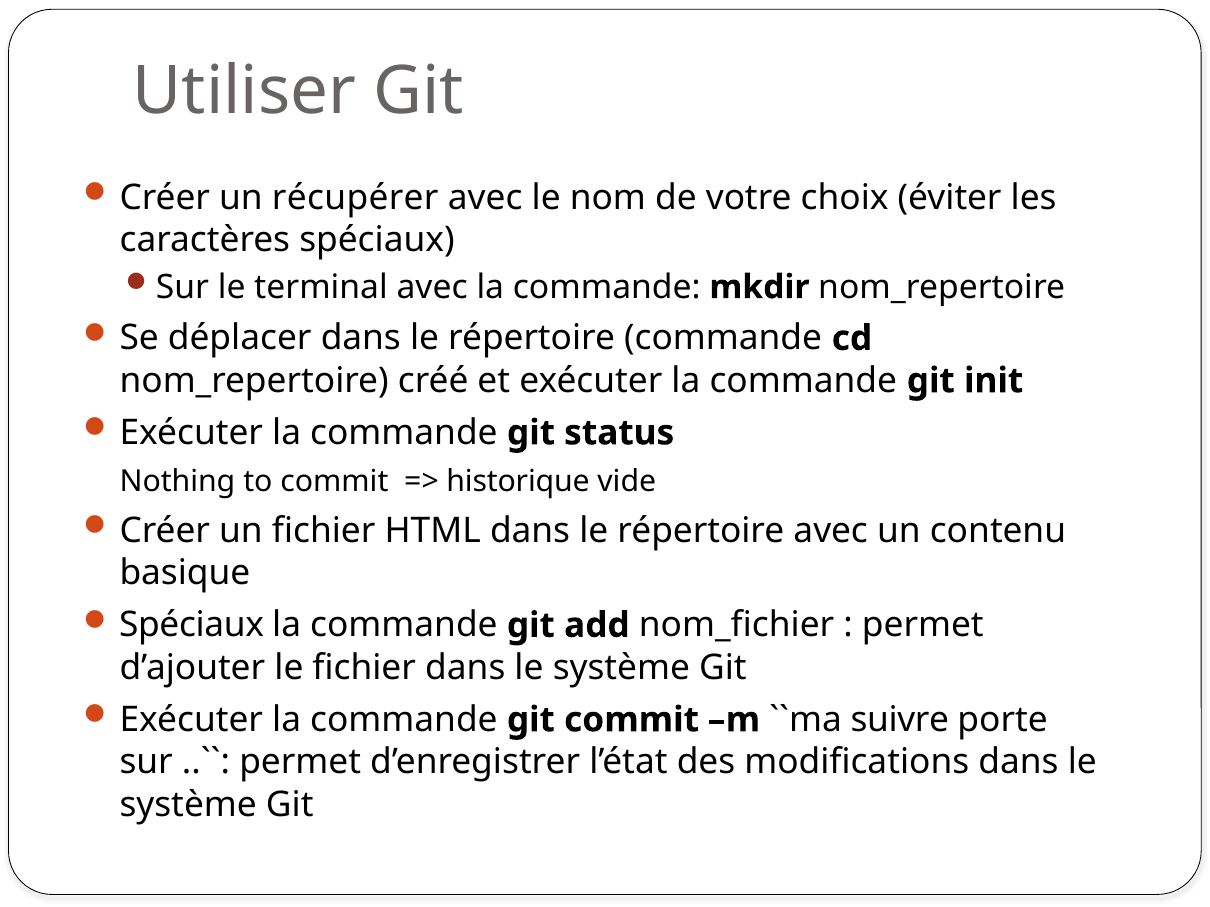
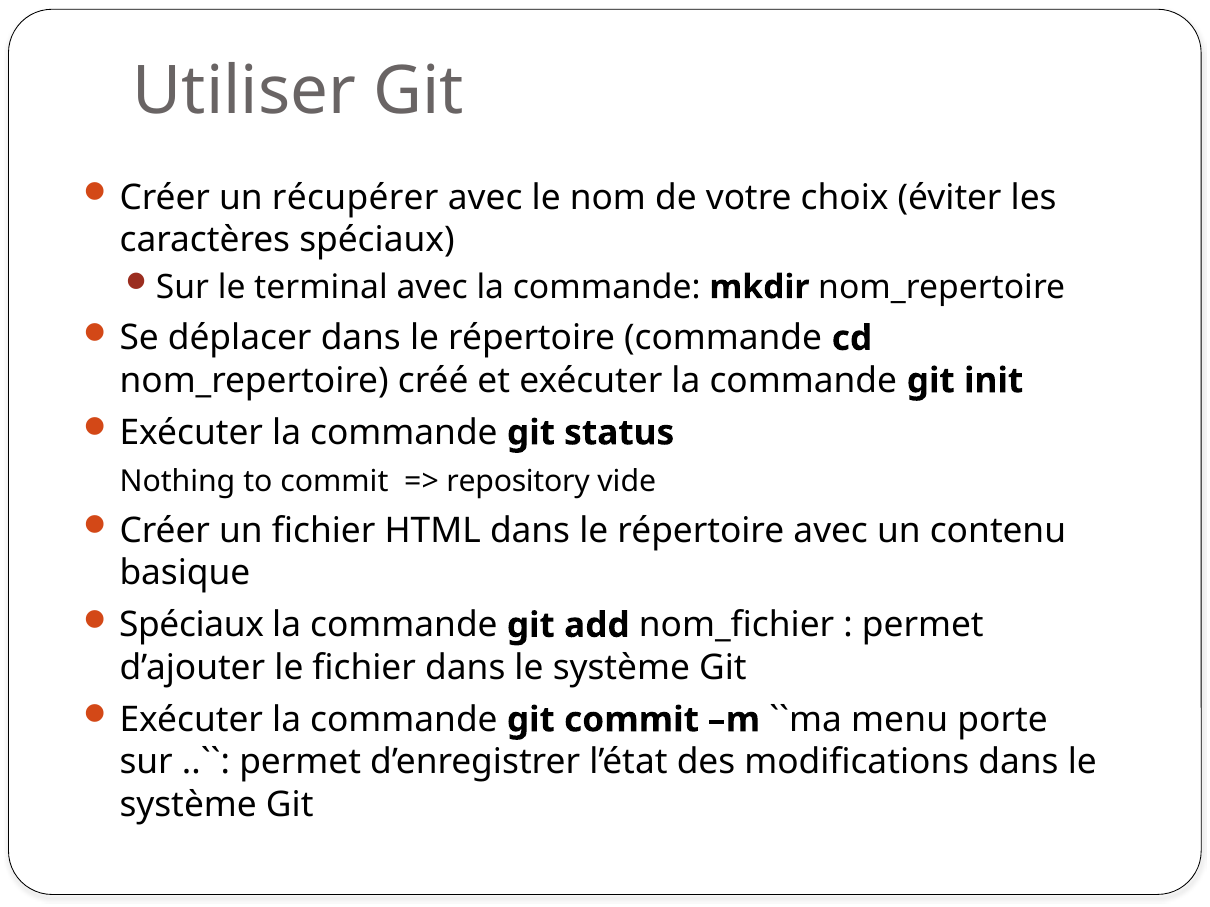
historique: historique -> repository (518, 482)
suivre: suivre -> menu (900, 720)
